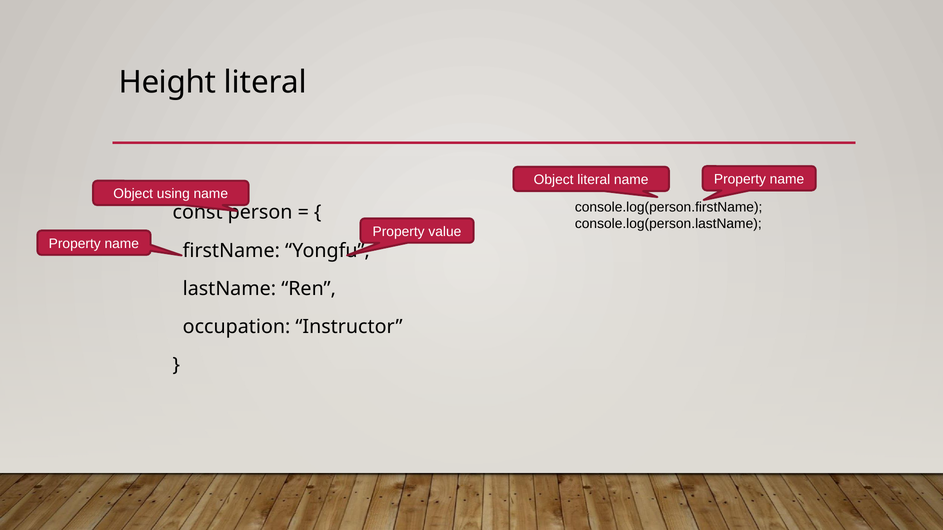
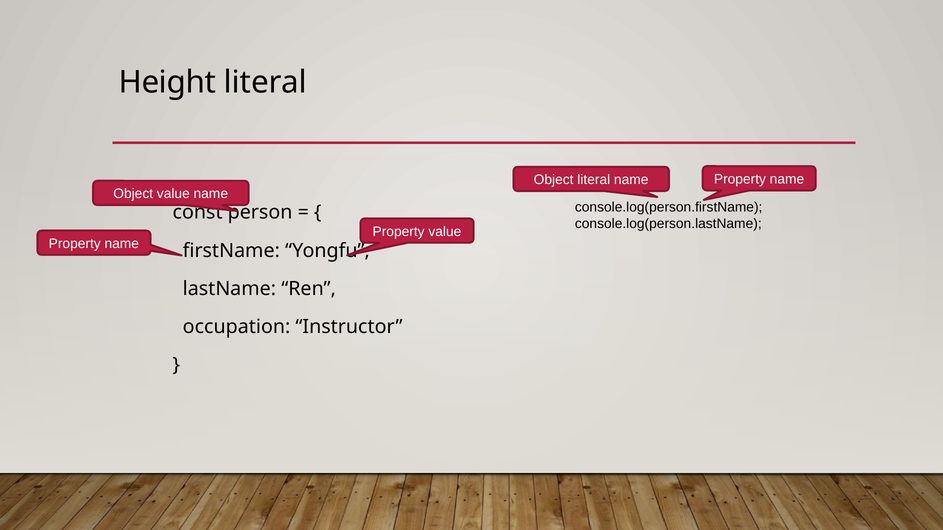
Object using: using -> value (173, 194)
